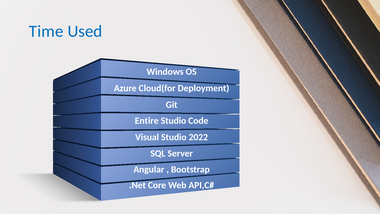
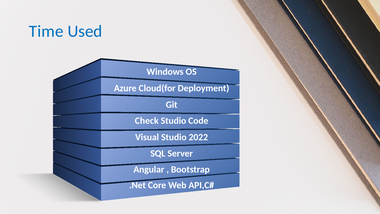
Entire: Entire -> Check (147, 121)
